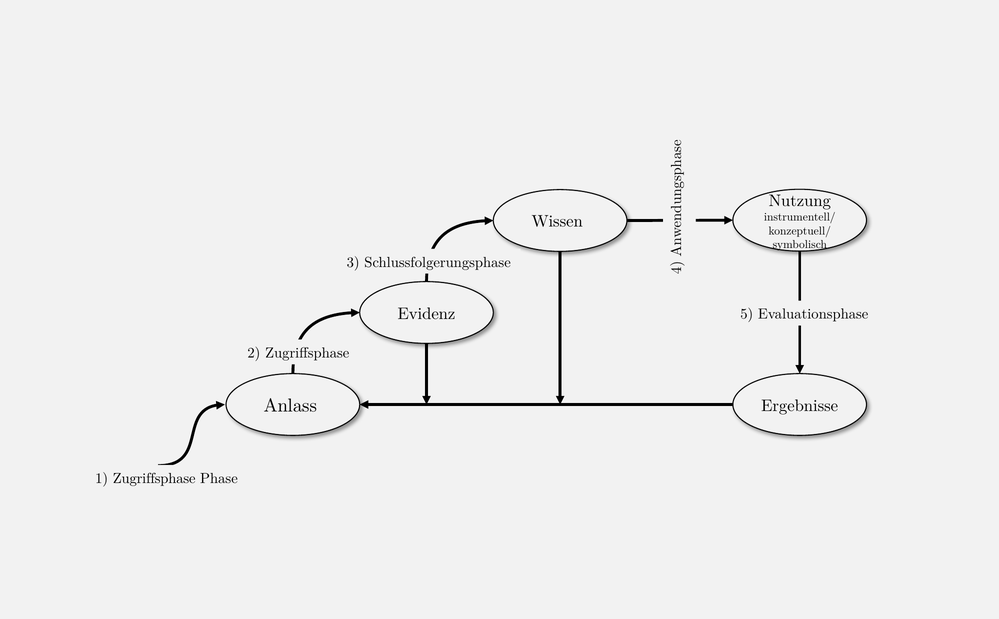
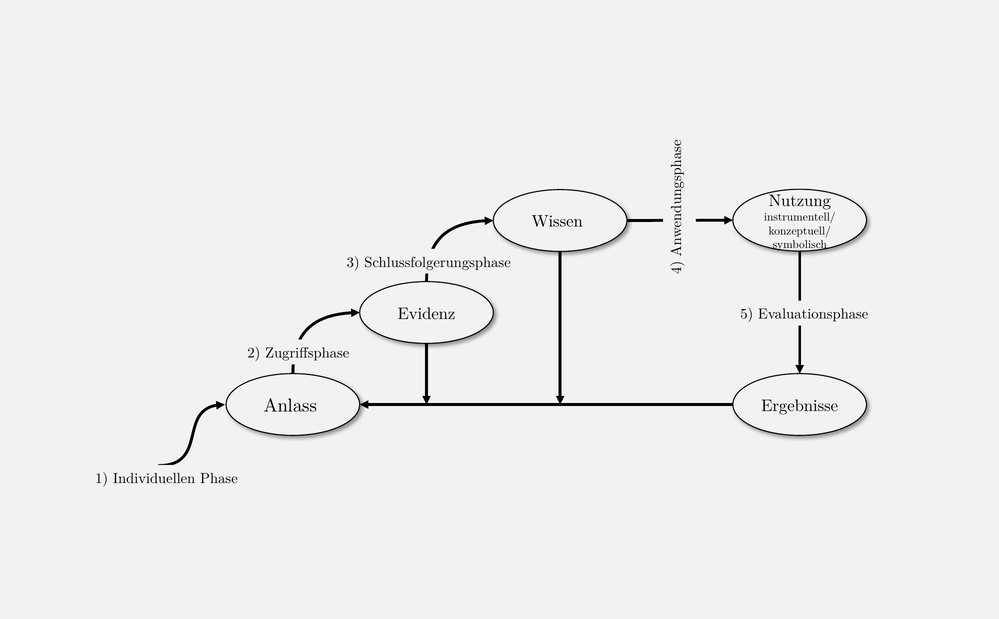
1 Zugriffsphase: Zugriffsphase -> Individuellen (154, 479)
